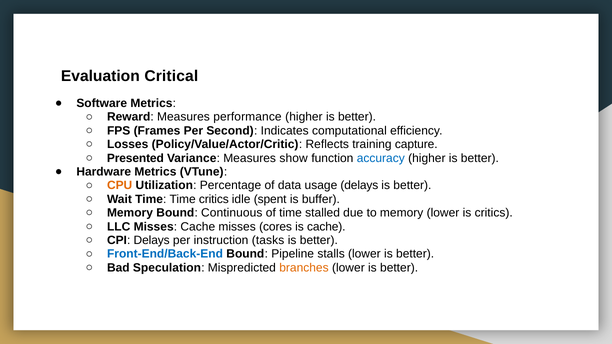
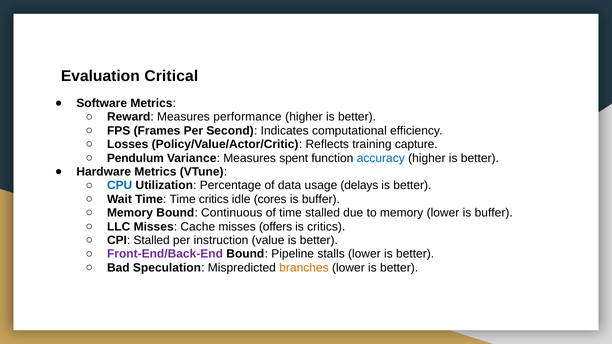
Presented: Presented -> Pendulum (135, 158)
show: show -> spent (294, 158)
CPU colour: orange -> blue (120, 186)
spent: spent -> cores (270, 199)
lower is critics: critics -> buffer (494, 213)
cores: cores -> offers (276, 227)
is cache: cache -> critics (326, 227)
CPI Delays: Delays -> Stalled (152, 240)
tasks: tasks -> value (268, 240)
Front-End/Back-End colour: blue -> purple (165, 254)
